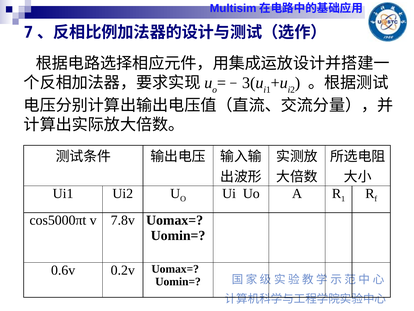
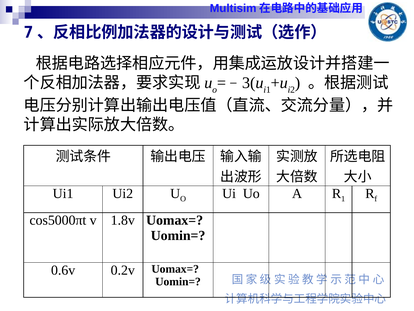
7.8v: 7.8v -> 1.8v (123, 220)
